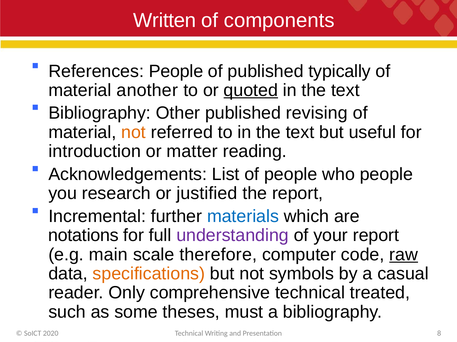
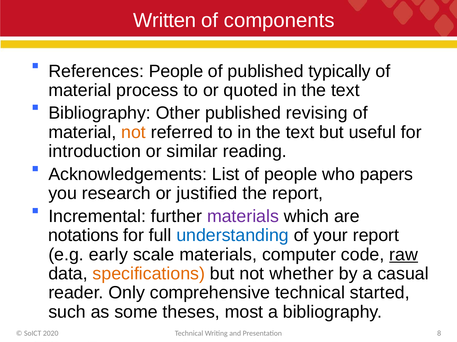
another: another -> process (147, 91)
quoted underline: present -> none (251, 91)
matter: matter -> similar (192, 152)
who people: people -> papers (386, 175)
materials colour: blue -> purple (243, 217)
understanding colour: purple -> blue (233, 236)
main: main -> early (108, 255)
scale therefore: therefore -> materials (218, 255)
symbols: symbols -> whether (301, 274)
treated: treated -> started (380, 293)
must: must -> most (244, 313)
